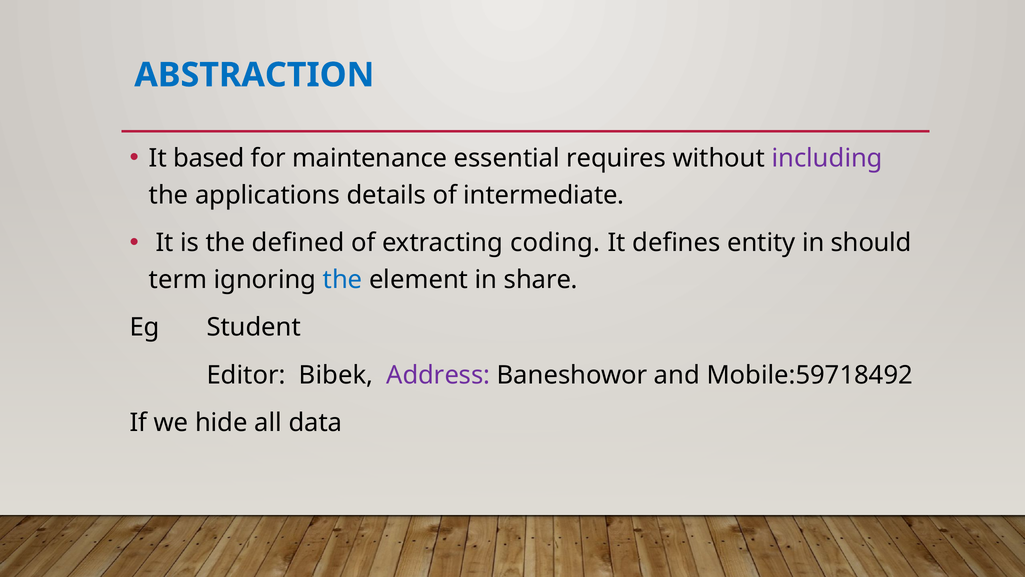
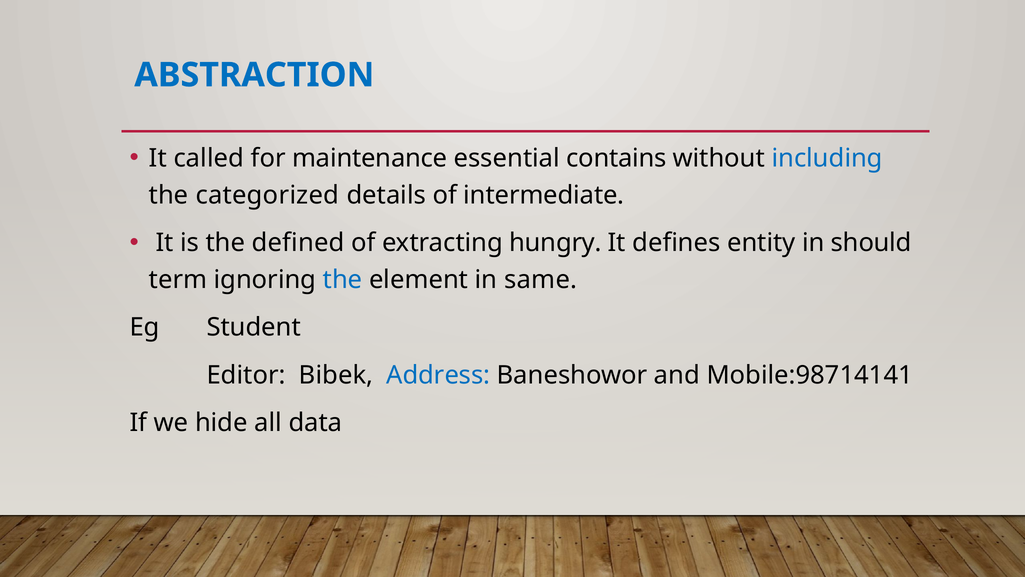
based: based -> called (209, 158)
requires: requires -> contains (616, 158)
including colour: purple -> blue (827, 158)
applications: applications -> categorized (267, 195)
coding: coding -> hungry (555, 243)
share: share -> same (541, 280)
Address colour: purple -> blue (438, 375)
Mobile:59718492: Mobile:59718492 -> Mobile:98714141 (810, 375)
